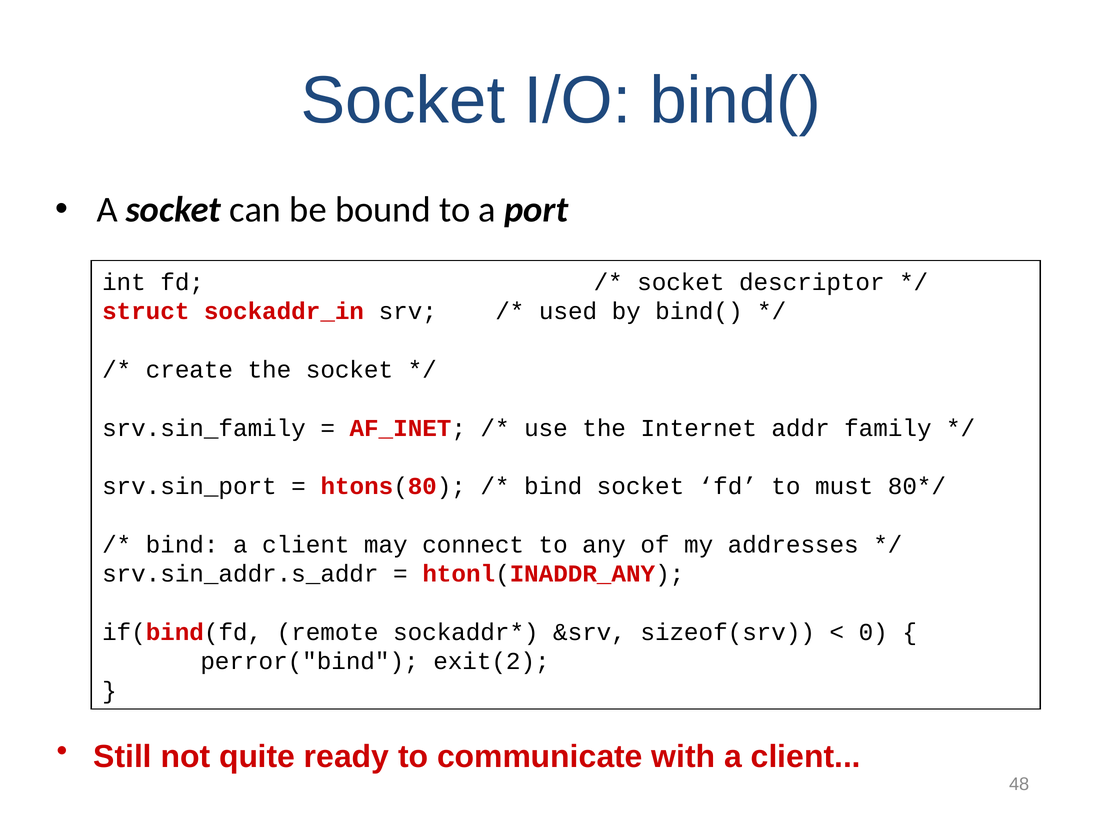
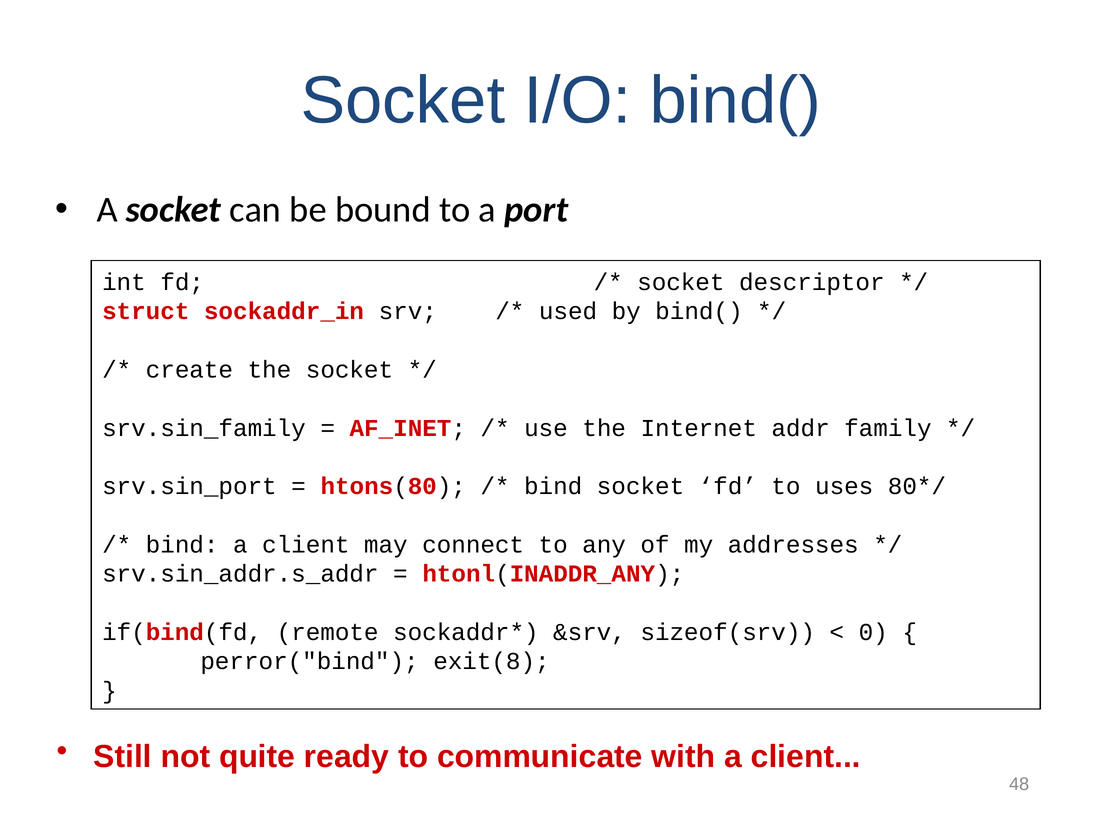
must: must -> uses (844, 486)
exit(2: exit(2 -> exit(8 (491, 662)
